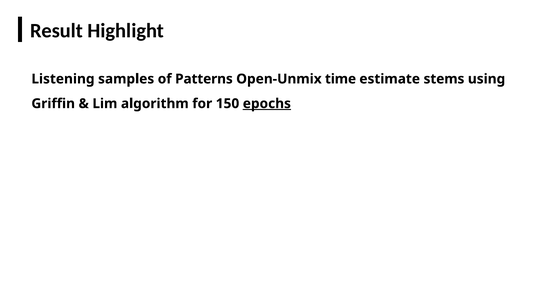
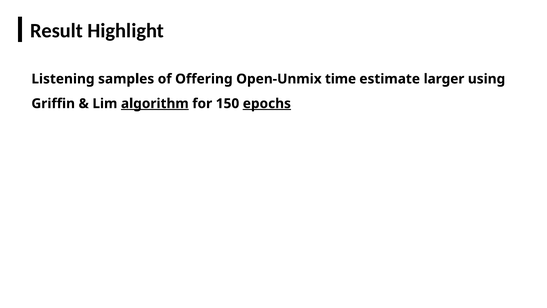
Patterns: Patterns -> Offering (204, 79)
stems: stems -> larger (444, 79)
algorithm underline: none -> present (155, 103)
